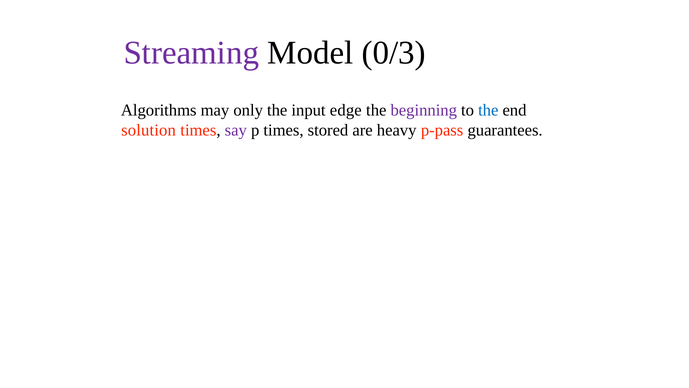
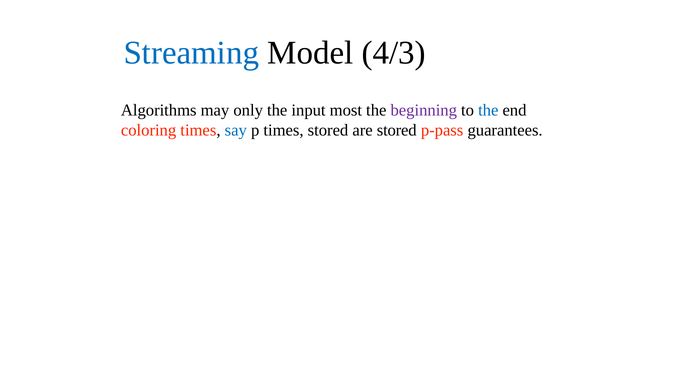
Streaming colour: purple -> blue (191, 53)
0/3: 0/3 -> 4/3 (394, 53)
edge: edge -> most (346, 110)
solution: solution -> coloring (149, 130)
say colour: purple -> blue (236, 130)
are heavy: heavy -> stored (397, 130)
